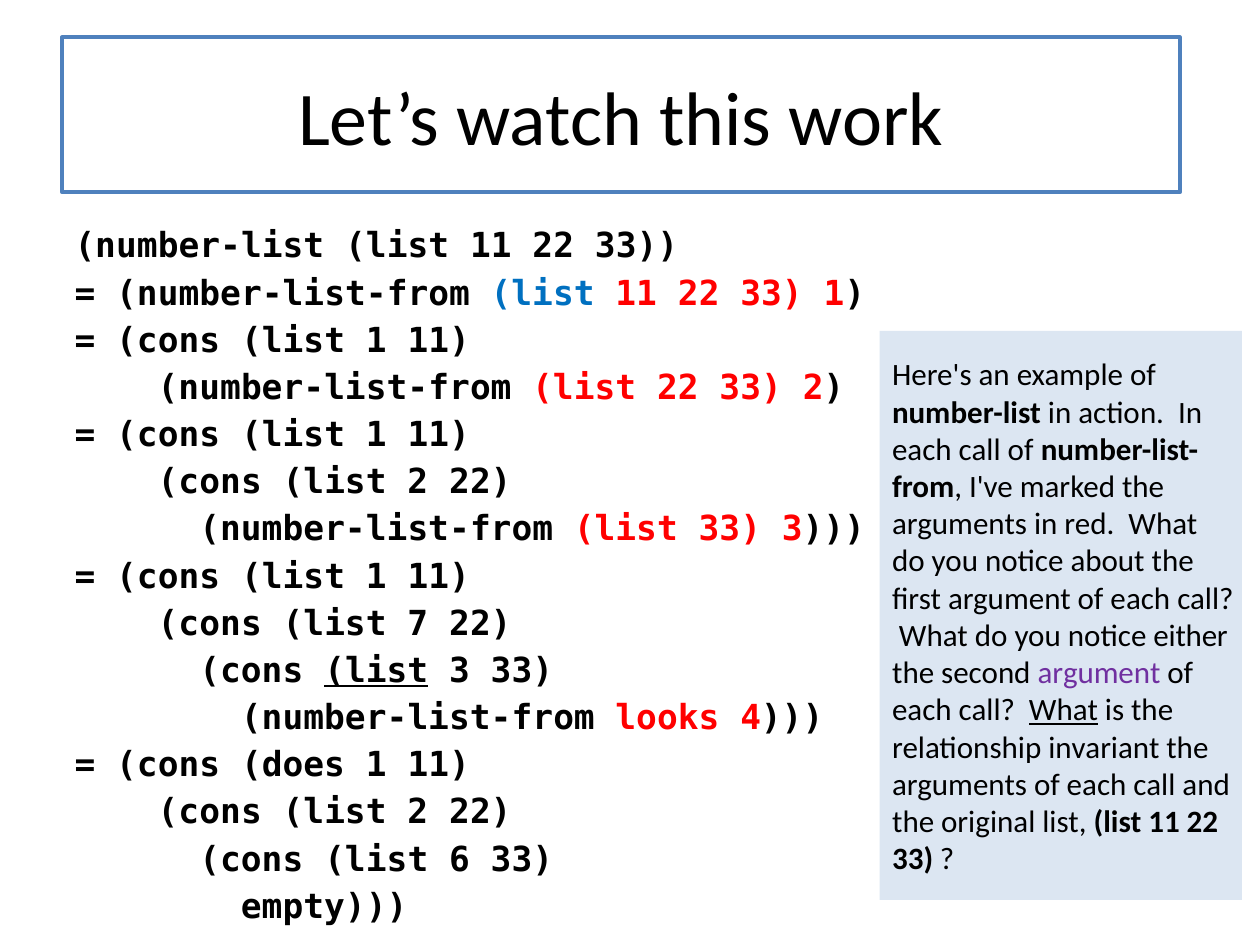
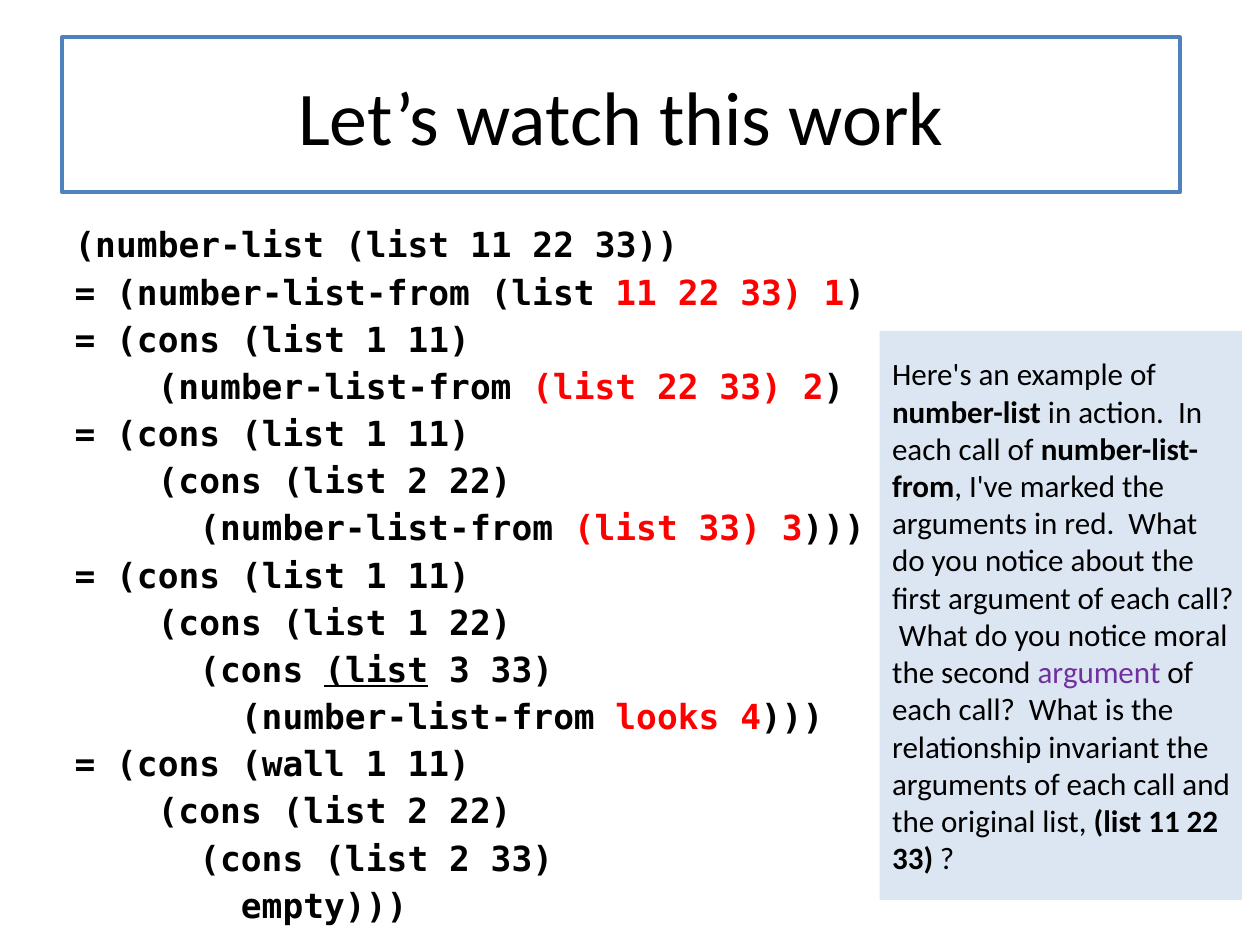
list colour: blue -> black (543, 294)
7: 7 -> 1 (418, 624)
either: either -> moral (1191, 637)
What underline: present -> none (1063, 711)
does: does -> wall (293, 766)
6: 6 -> 2 (459, 860)
